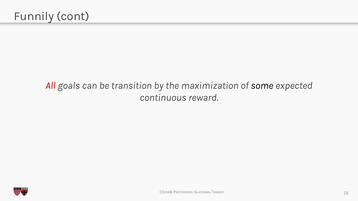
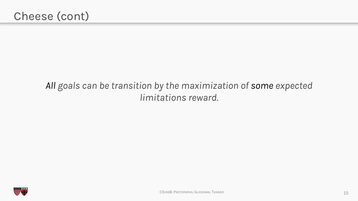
Funnily: Funnily -> Cheese (34, 16)
All colour: red -> black (51, 86)
continuous: continuous -> limitations (163, 98)
